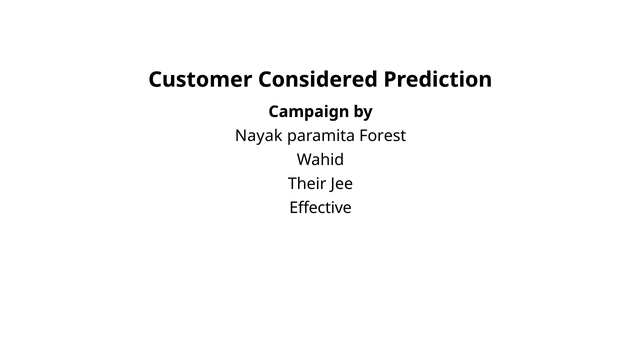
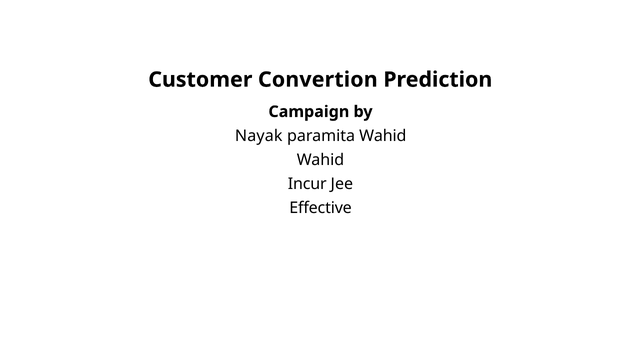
Considered: Considered -> Convertion (318, 80)
paramita Forest: Forest -> Wahid (383, 136)
Their: Their -> Incur (307, 184)
